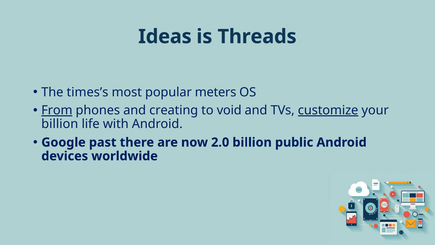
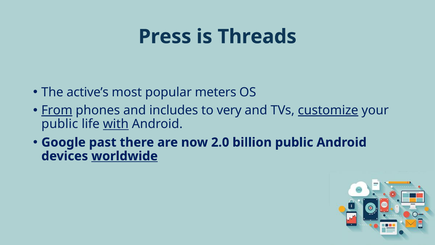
Ideas: Ideas -> Press (165, 37)
times’s: times’s -> active’s (88, 92)
creating: creating -> includes (174, 110)
void: void -> very (229, 110)
billion: billion -> public (60, 124)
with underline: none -> present (116, 124)
worldwide underline: none -> present (125, 156)
